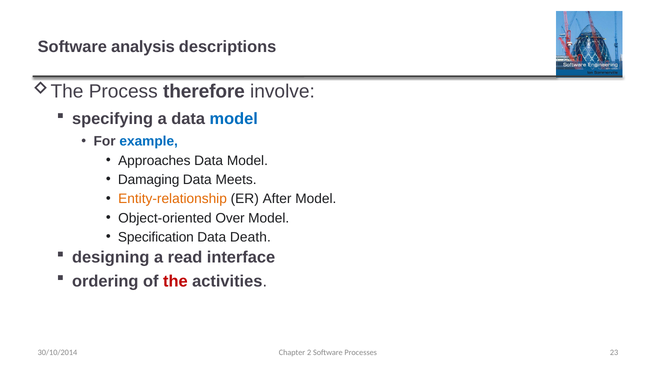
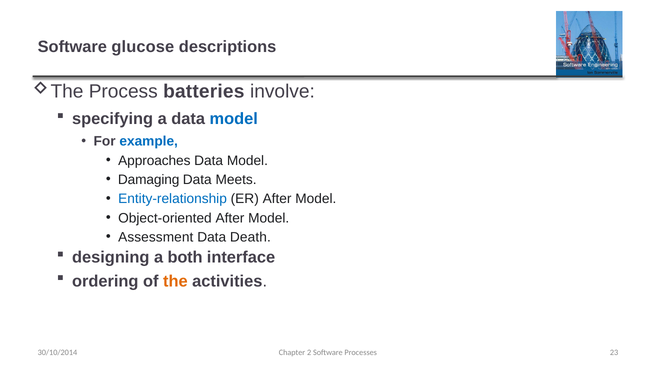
analysis: analysis -> glucose (143, 47)
therefore: therefore -> batteries (204, 92)
Entity-relationship colour: orange -> blue (173, 199)
Object-oriented Over: Over -> After (230, 218)
Specification: Specification -> Assessment (156, 237)
read: read -> both (185, 257)
the colour: red -> orange (175, 281)
